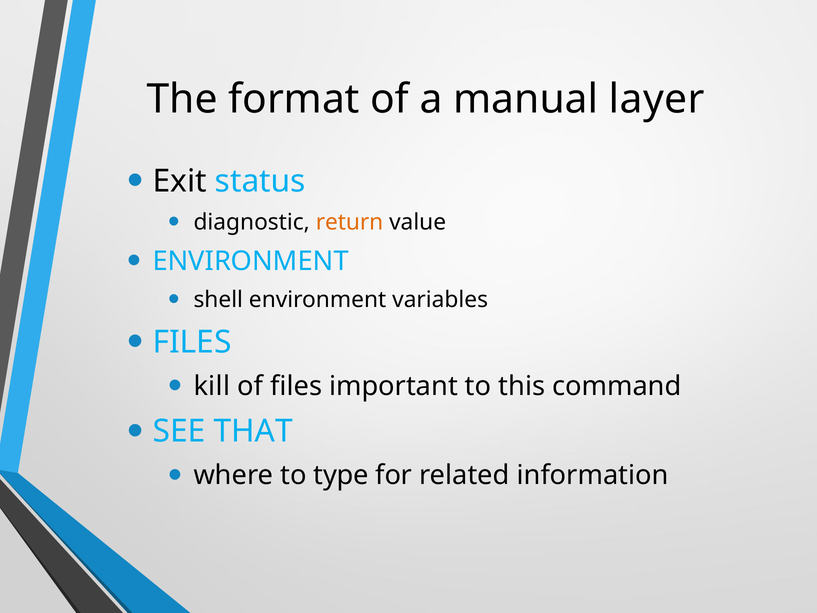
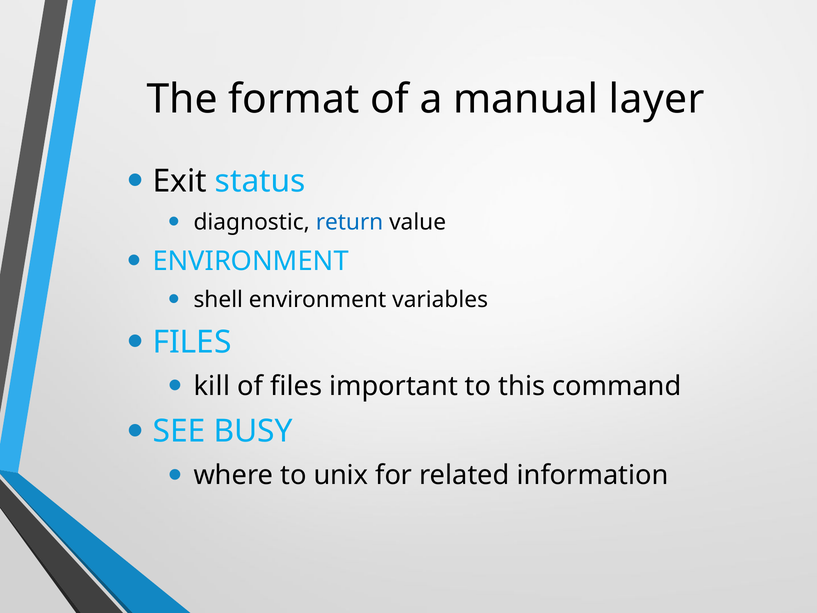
return colour: orange -> blue (349, 222)
THAT: THAT -> BUSY (253, 431)
type: type -> unix (341, 475)
